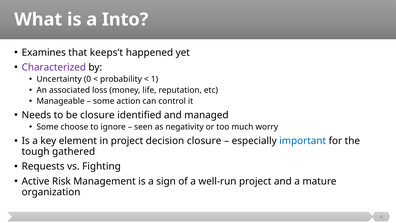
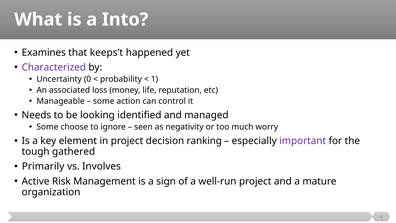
be closure: closure -> looking (97, 115)
decision closure: closure -> ranking (204, 141)
important colour: blue -> purple (303, 141)
Requests: Requests -> Primarily (43, 166)
Fighting: Fighting -> Involves (102, 166)
